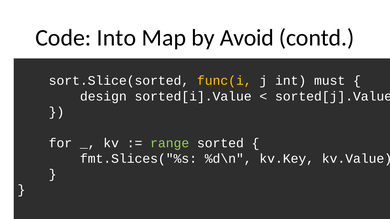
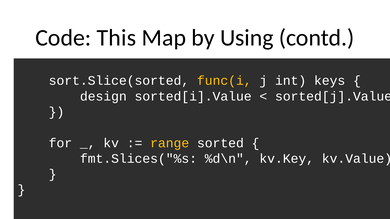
Into: Into -> This (116, 38)
Avoid: Avoid -> Using (247, 38)
must: must -> keys (330, 81)
range colour: light green -> yellow (170, 143)
